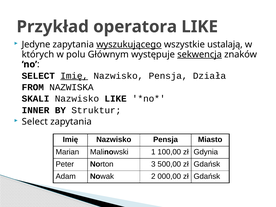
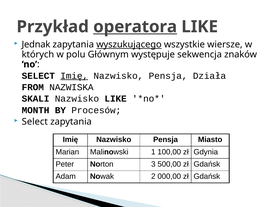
operatora underline: none -> present (135, 27)
Jedyne: Jedyne -> Jednak (36, 44)
ustalają: ustalają -> wiersze (225, 44)
sekwencja underline: present -> none (200, 54)
INNER: INNER -> MONTH (36, 110)
Struktur: Struktur -> Procesów (96, 110)
